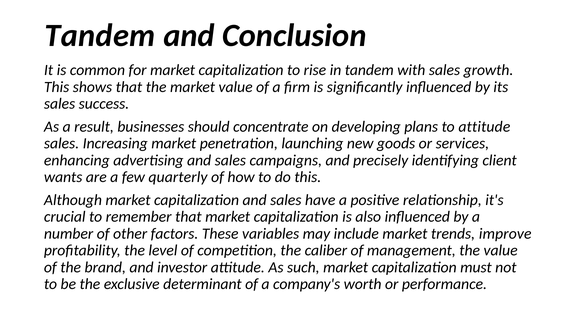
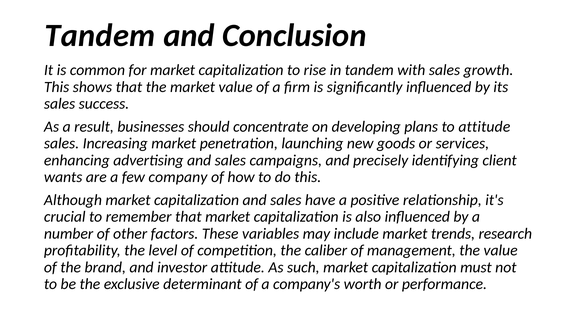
quarterly: quarterly -> company (178, 177)
improve: improve -> research (505, 234)
